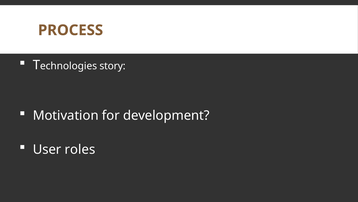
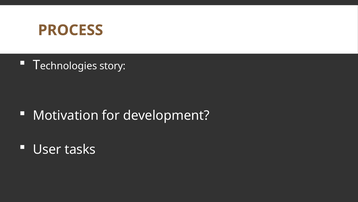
roles: roles -> tasks (80, 149)
